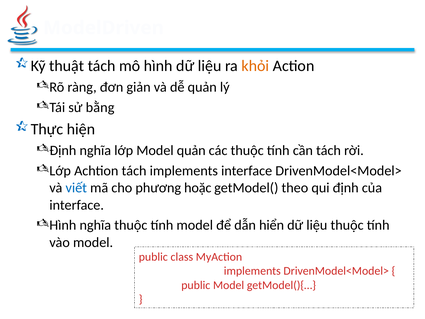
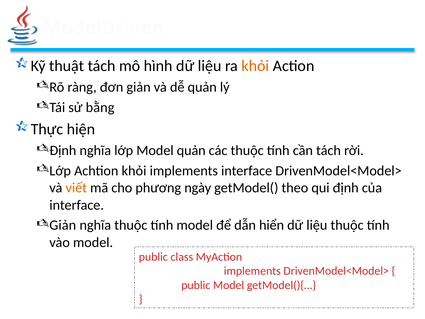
Achtion tách: tách -> khỏi (134, 171)
viết colour: blue -> orange (76, 188)
hoặc: hoặc -> ngày (198, 188)
Hình: Hình -> Giản (63, 225)
